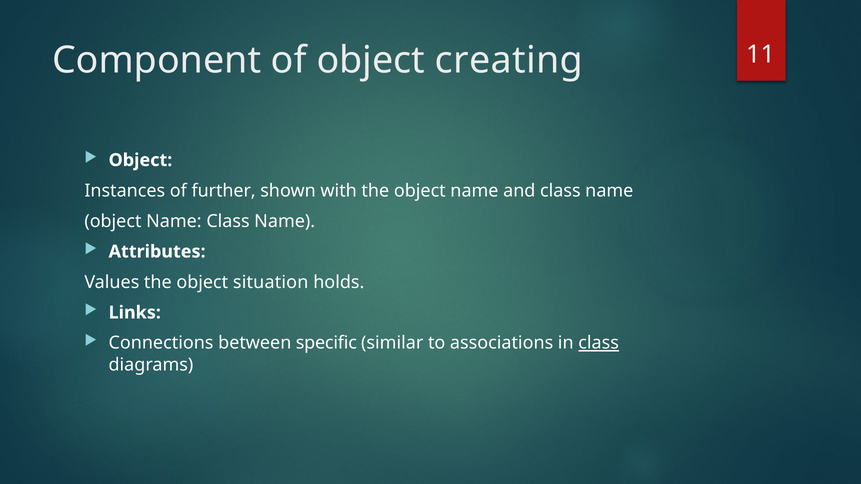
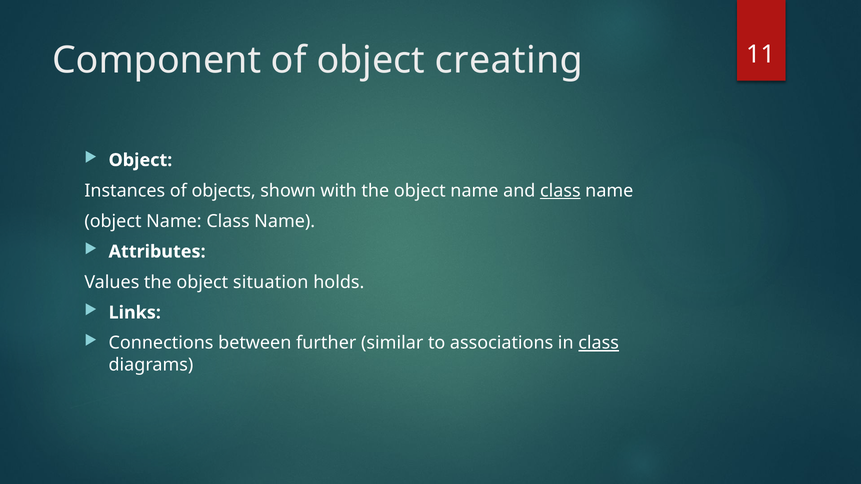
further: further -> objects (224, 191)
class underline: none -> present (560, 191)
specific: specific -> further (326, 343)
